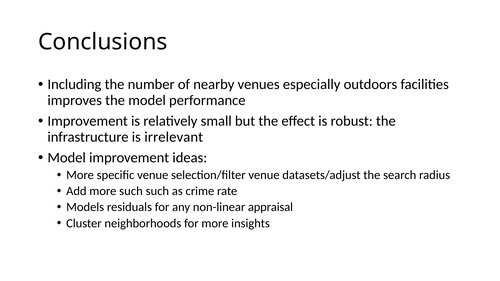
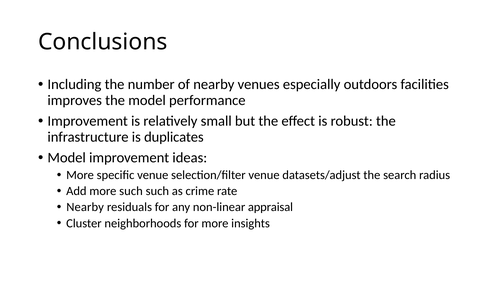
irrelevant: irrelevant -> duplicates (174, 137)
Models: Models -> Nearby (85, 207)
